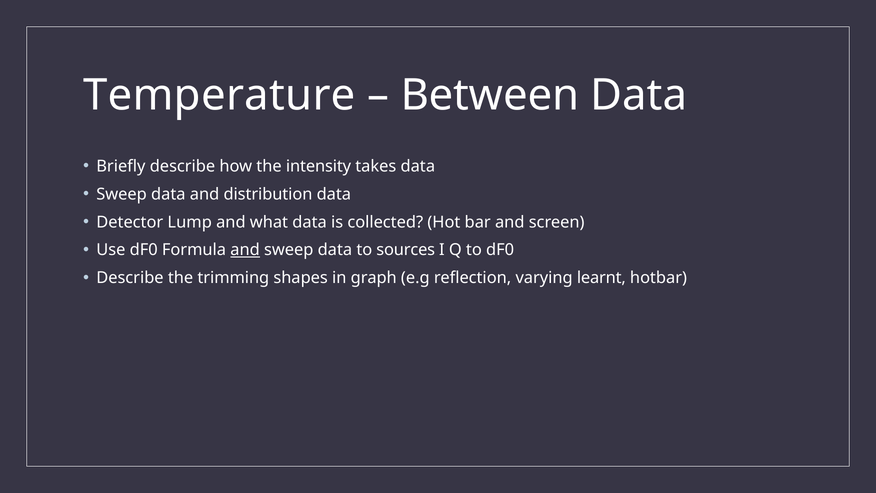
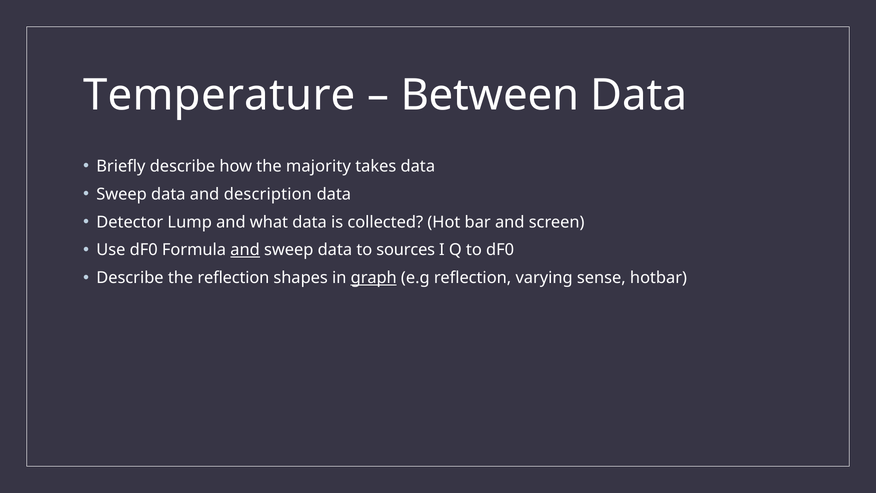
intensity: intensity -> majority (318, 166)
distribution: distribution -> description (268, 194)
the trimming: trimming -> reflection (233, 278)
graph underline: none -> present (374, 278)
learnt: learnt -> sense (601, 278)
